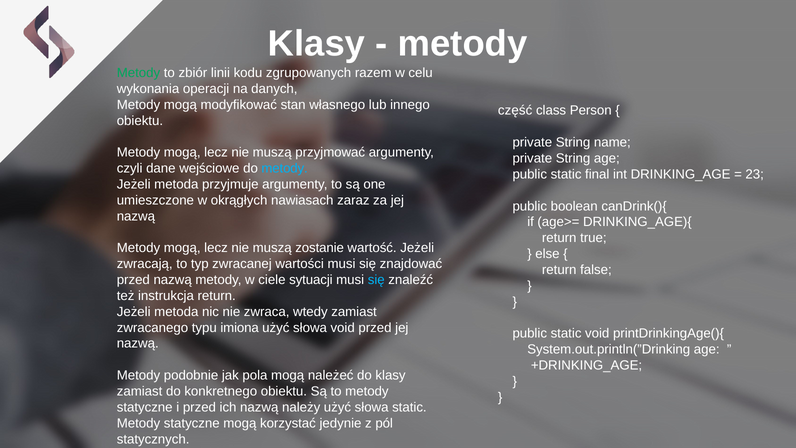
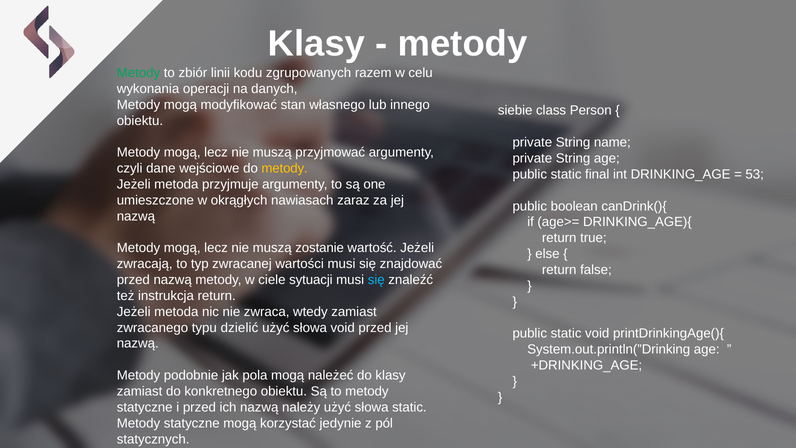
część: część -> siebie (515, 111)
metody colour: light blue -> yellow (285, 168)
23: 23 -> 53 (755, 174)
imiona: imiona -> dzielić (239, 327)
